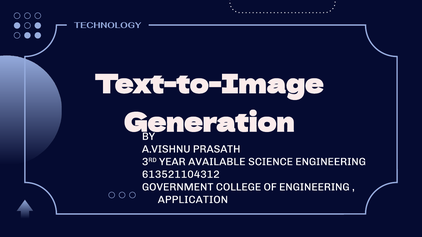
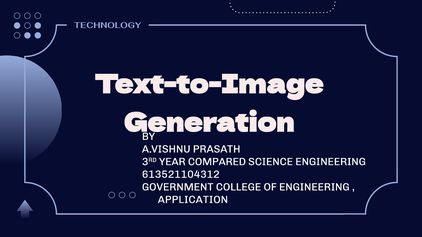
AVAILABLE: AVAILABLE -> COMPARED (217, 162)
